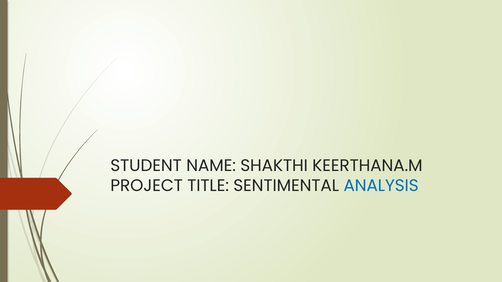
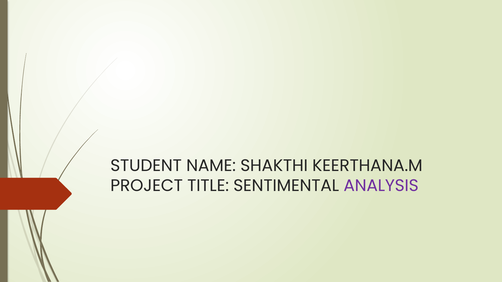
ANALYSIS colour: blue -> purple (381, 186)
